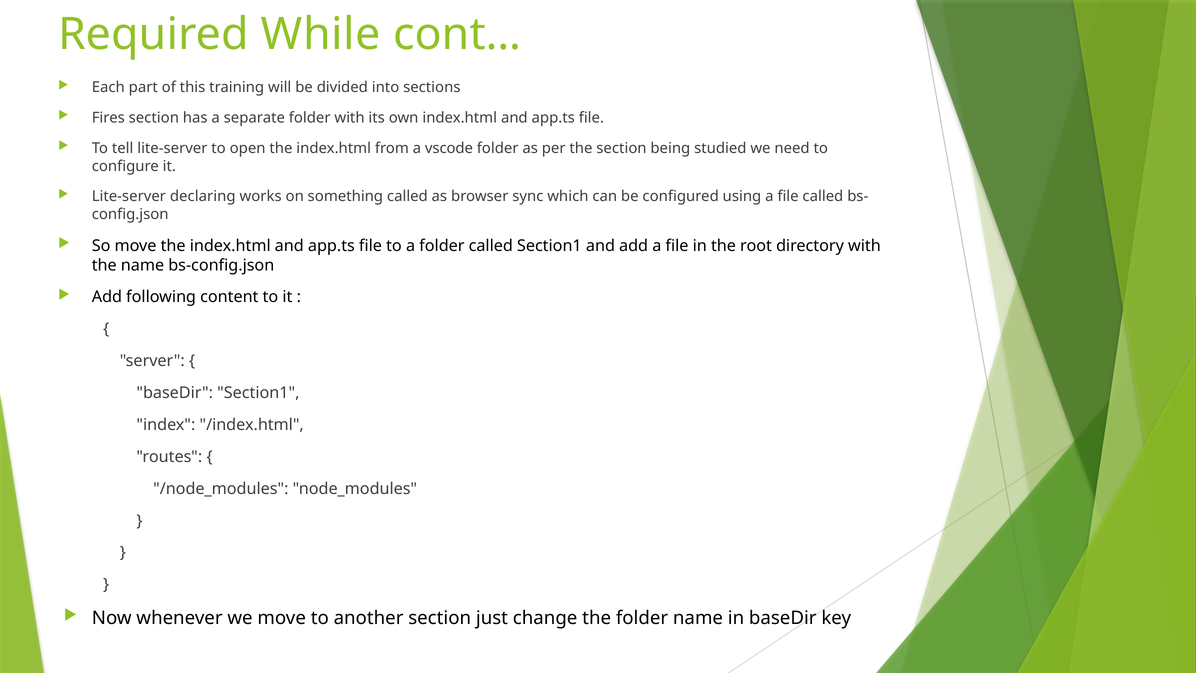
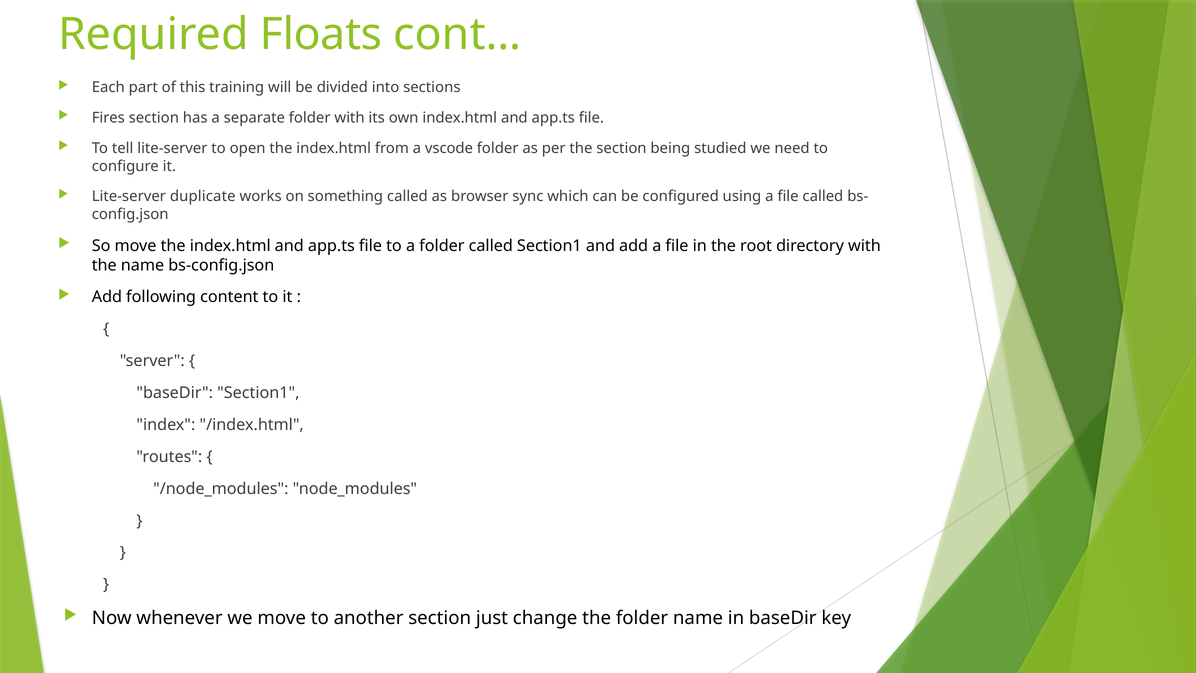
While: While -> Floats (321, 35)
declaring: declaring -> duplicate (203, 196)
